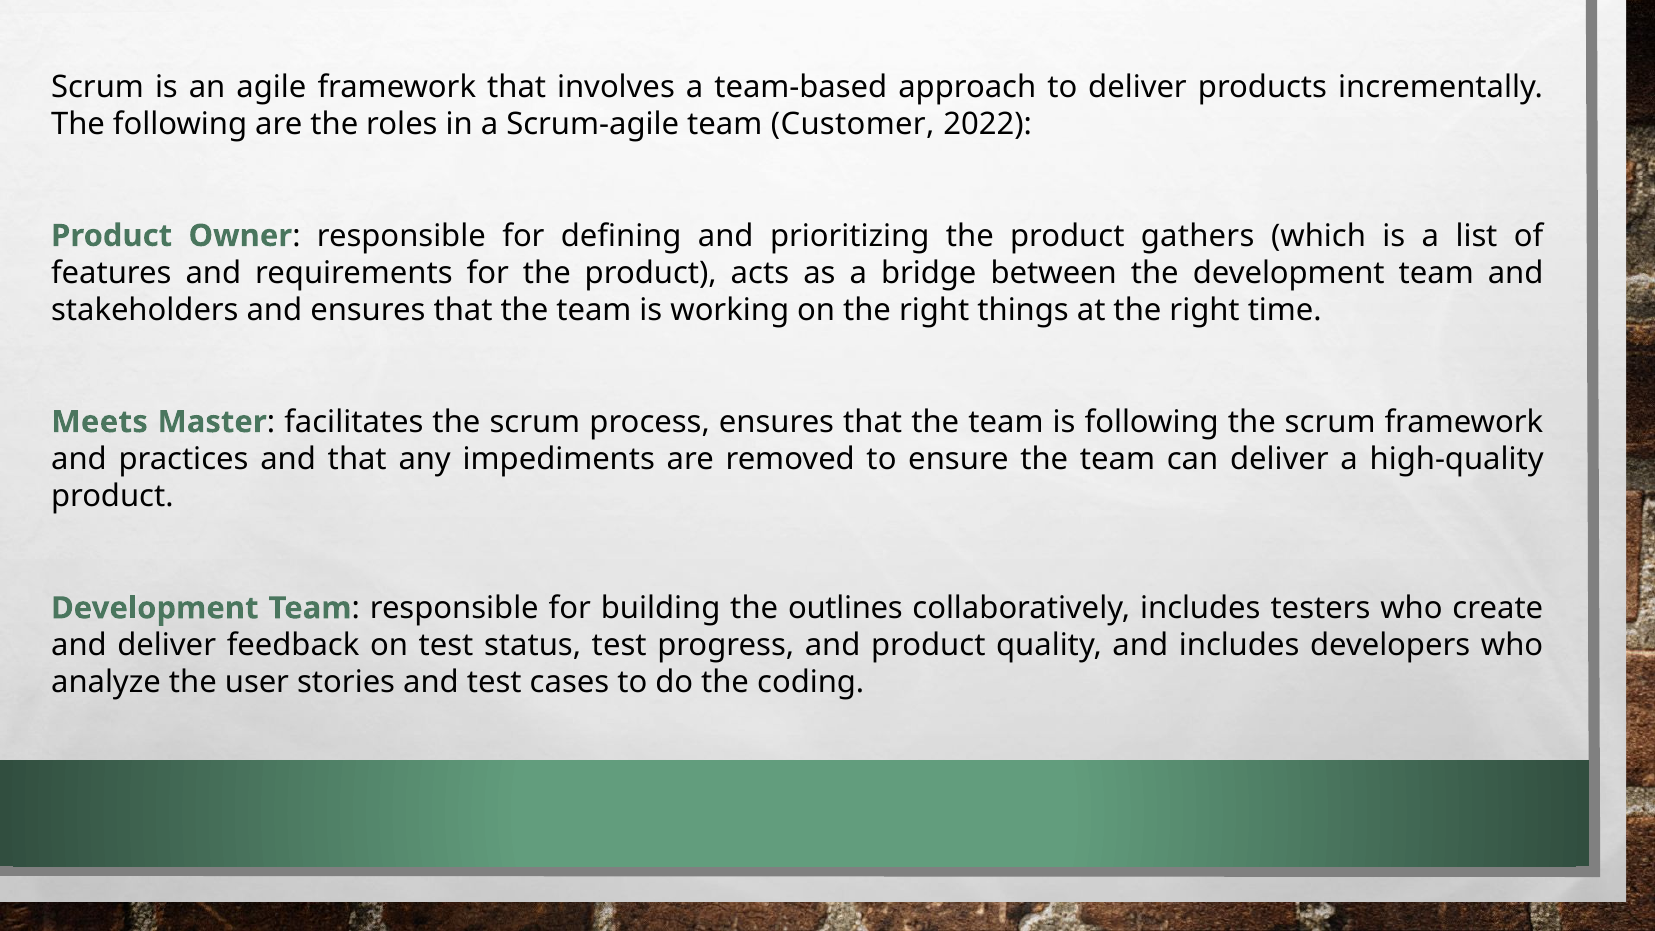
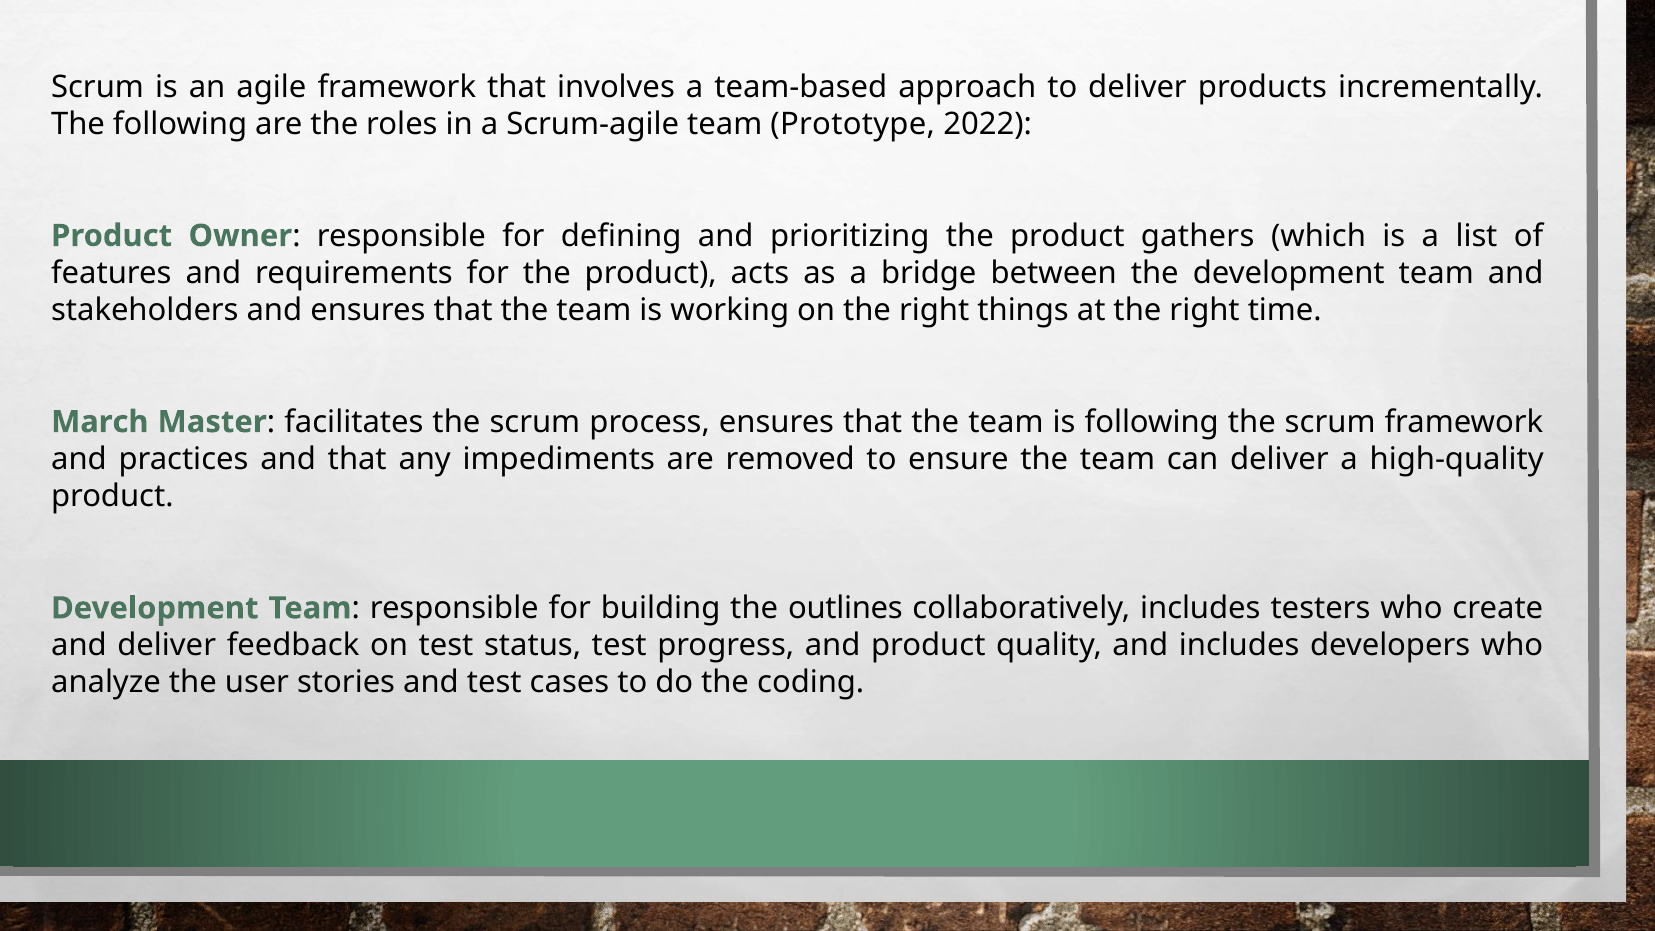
Customer: Customer -> Prototype (853, 124)
Meets: Meets -> March (100, 422)
